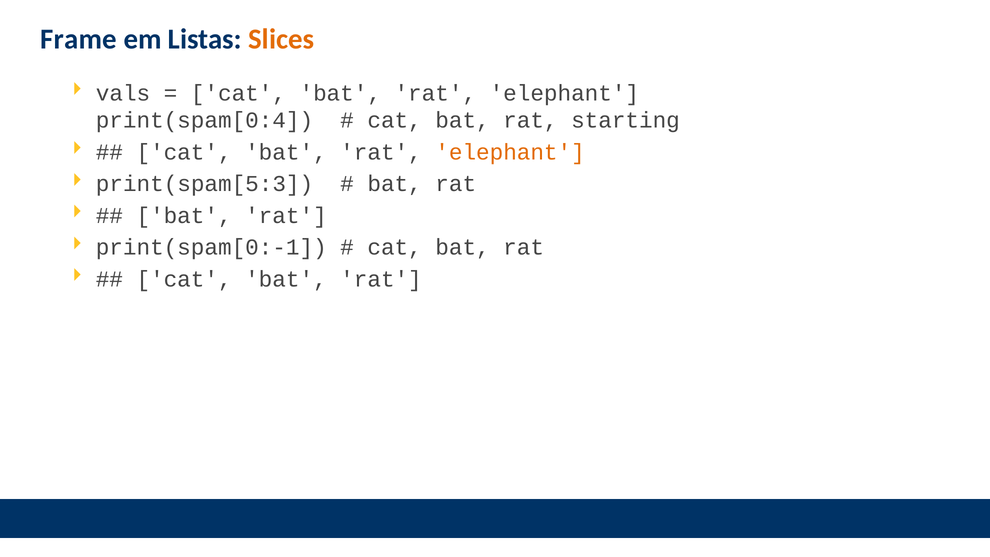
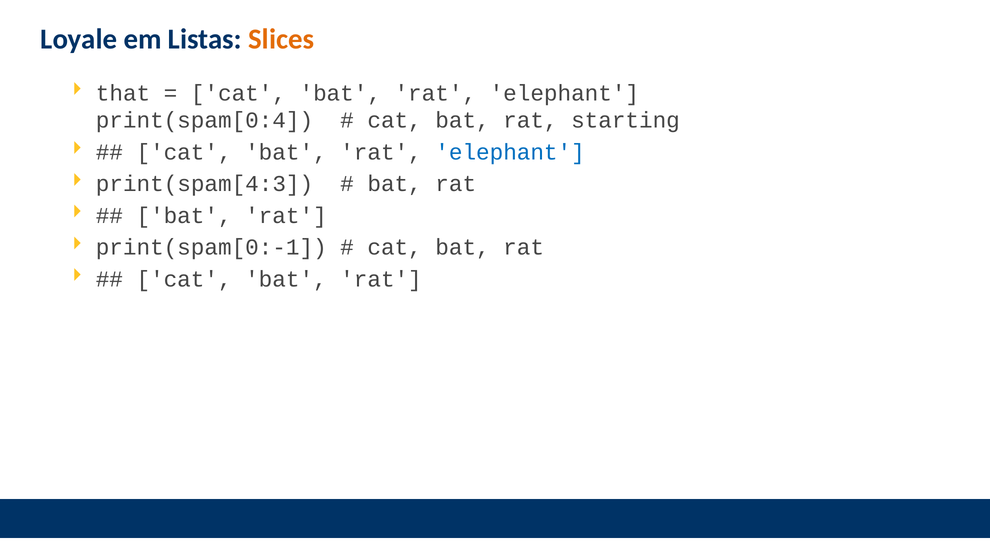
Frame: Frame -> Loyale (79, 39)
vals: vals -> that (123, 93)
elephant colour: orange -> blue (510, 152)
print(spam[5:3: print(spam[5:3 -> print(spam[4:3 (205, 184)
